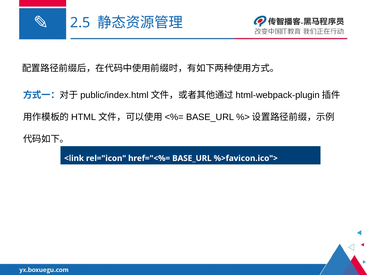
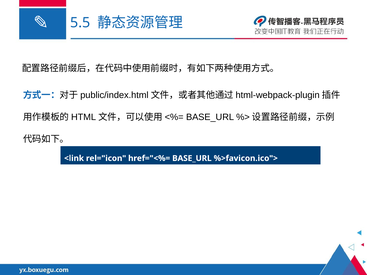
2.5: 2.5 -> 5.5 (80, 23)
